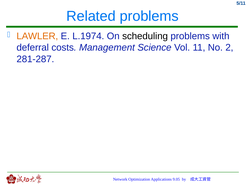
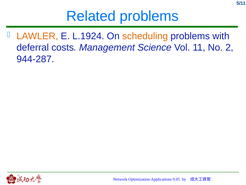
L.1974: L.1974 -> L.1924 (88, 36)
scheduling colour: black -> orange (145, 36)
281-287: 281-287 -> 944-287 (35, 59)
